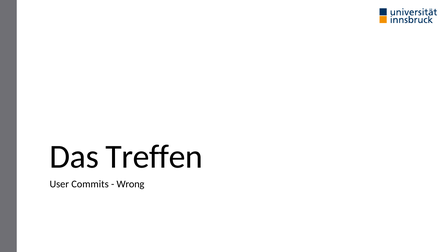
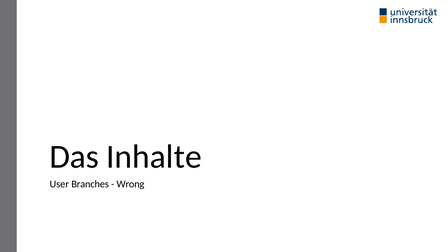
Treffen: Treffen -> Inhalte (154, 156)
Commits: Commits -> Branches (90, 184)
